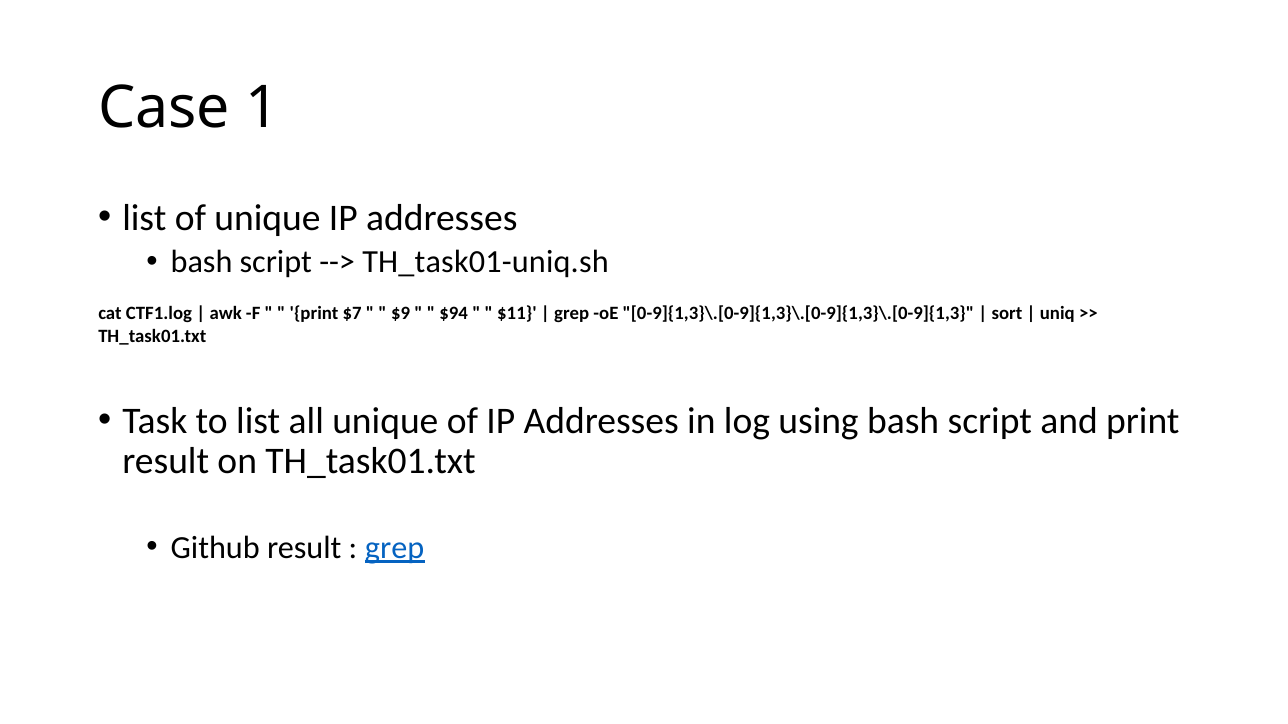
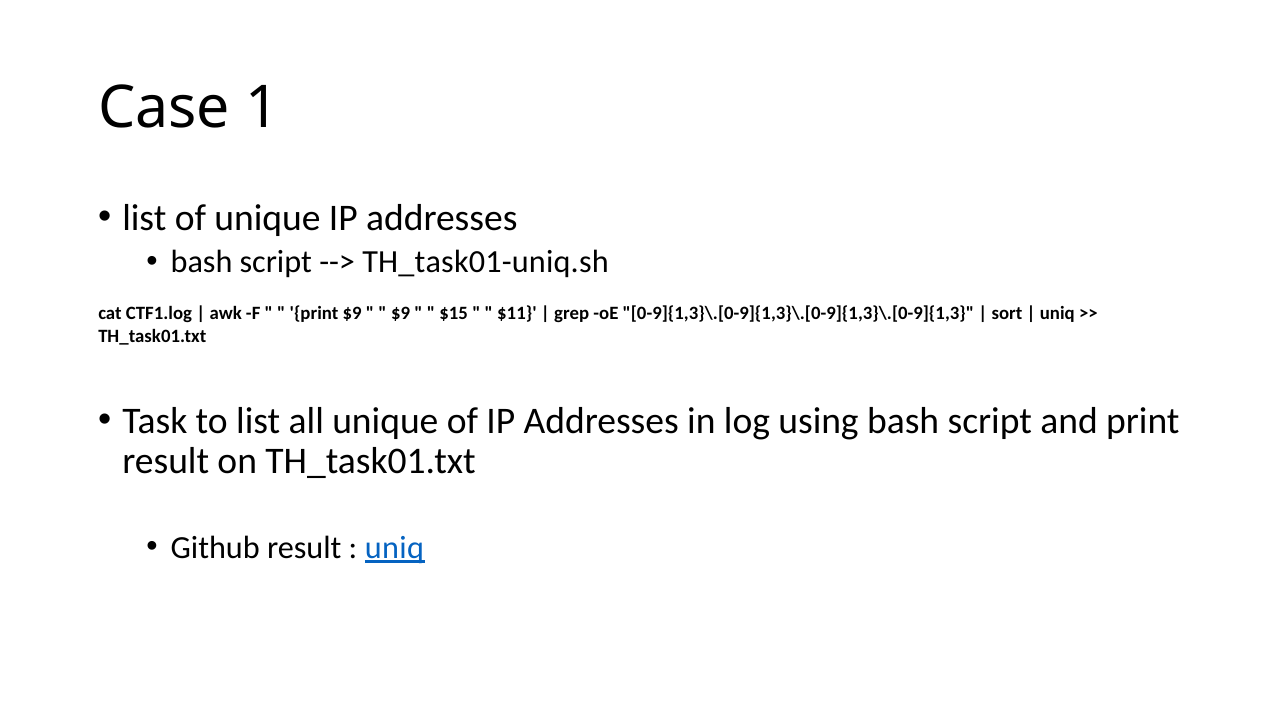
print $7: $7 -> $9 (352, 313)
$94: $94 -> $15 (454, 313)
grep: grep -> uniq (394, 548)
